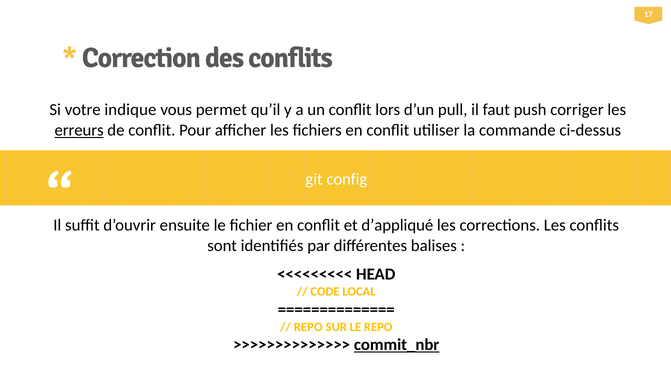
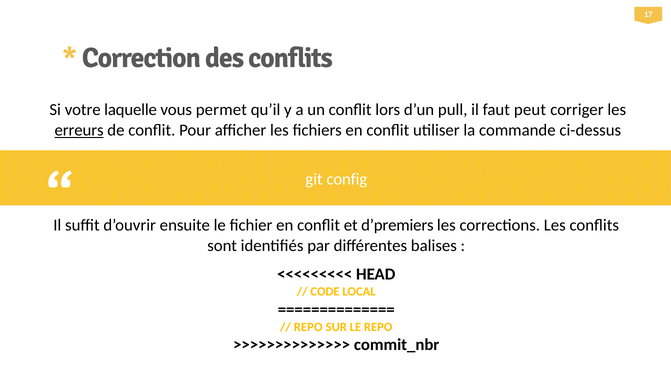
indique: indique -> laquelle (131, 110)
push: push -> peut (530, 110)
d’appliqué: d’appliqué -> d’premiers (397, 226)
commit_nbr underline: present -> none (397, 345)
